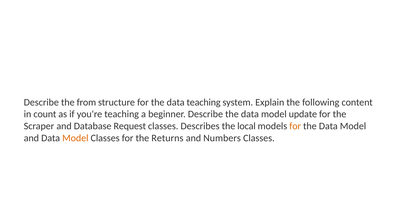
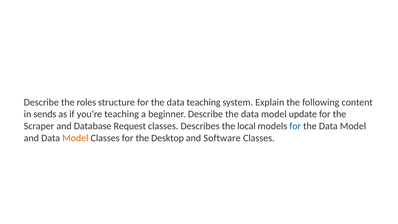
from: from -> roles (86, 102)
count: count -> sends (45, 114)
for colour: orange -> blue (295, 126)
Returns: Returns -> Desktop (168, 138)
Numbers: Numbers -> Software (222, 138)
